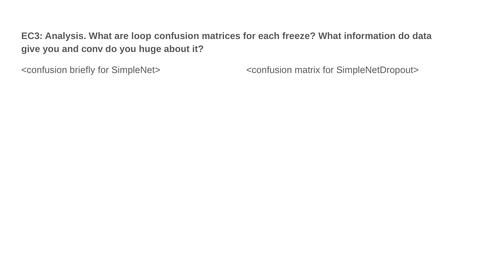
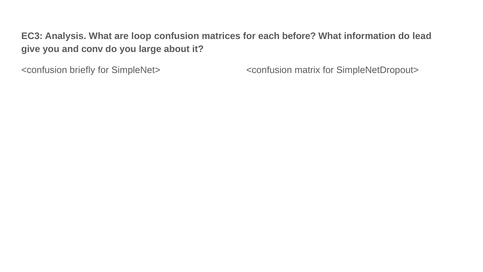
freeze: freeze -> before (299, 36)
data: data -> lead (422, 36)
huge: huge -> large (150, 49)
